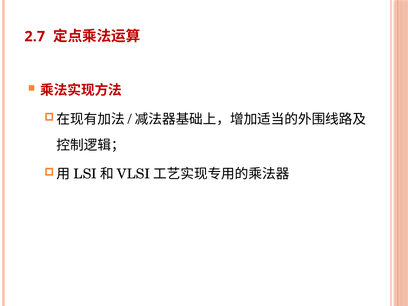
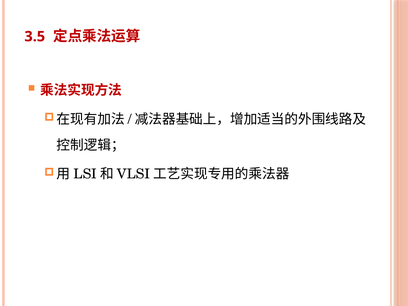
2.7: 2.7 -> 3.5 (35, 37)
